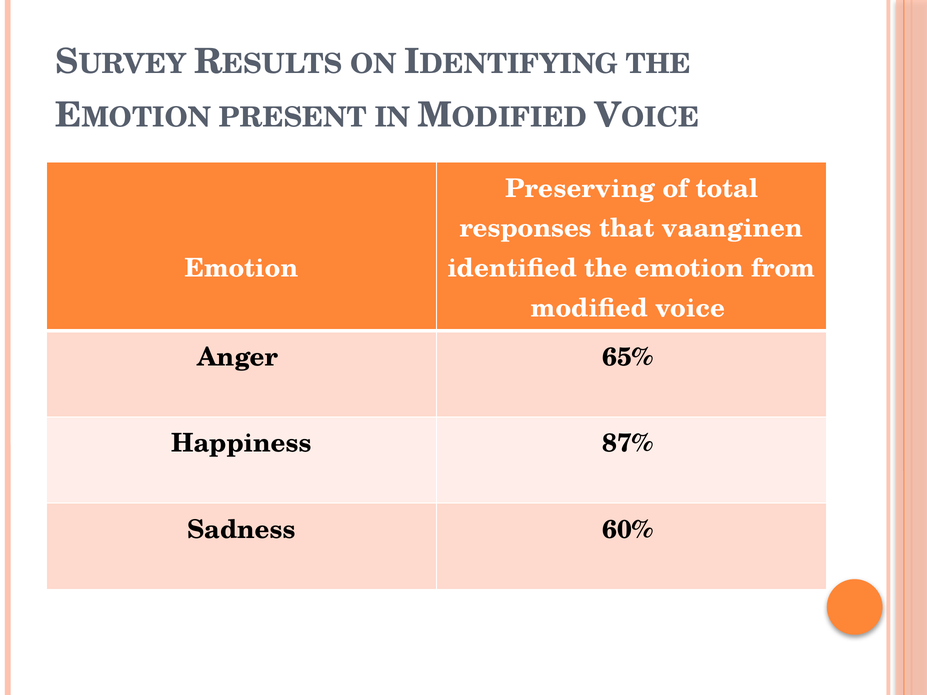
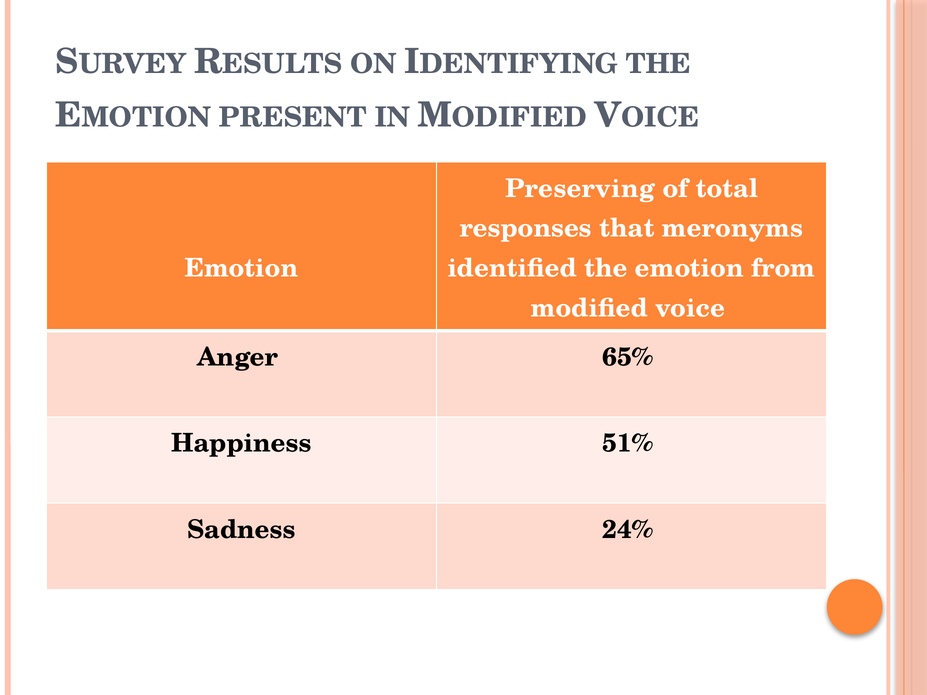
vaanginen: vaanginen -> meronyms (732, 229)
87%: 87% -> 51% (628, 444)
60%: 60% -> 24% (628, 530)
